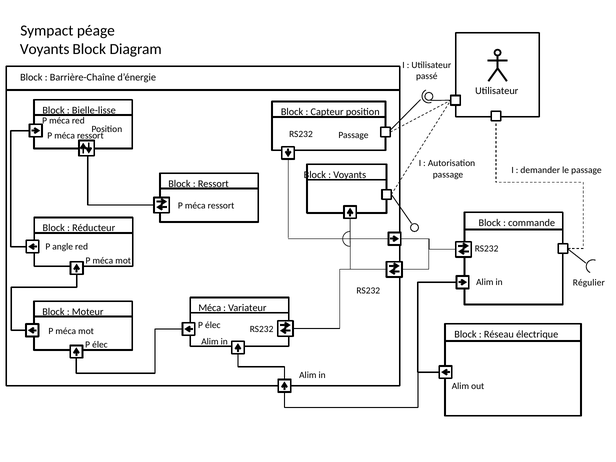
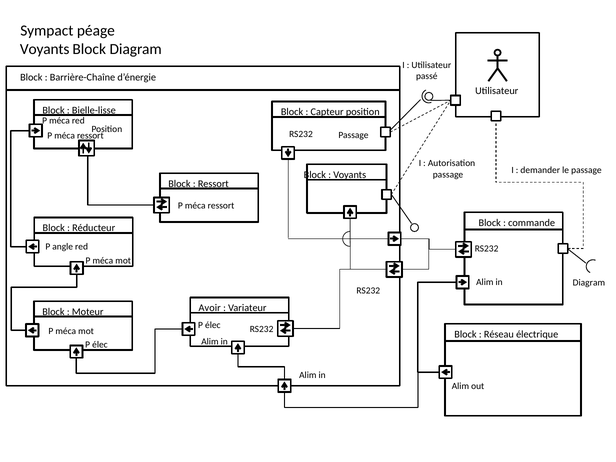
Régulier: Régulier -> Diagram (589, 283)
Méca: Méca -> Avoir (210, 308)
